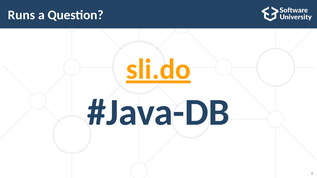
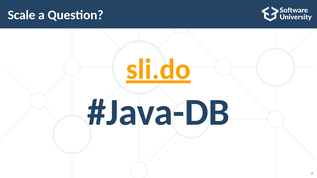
Runs: Runs -> Scale (22, 15)
